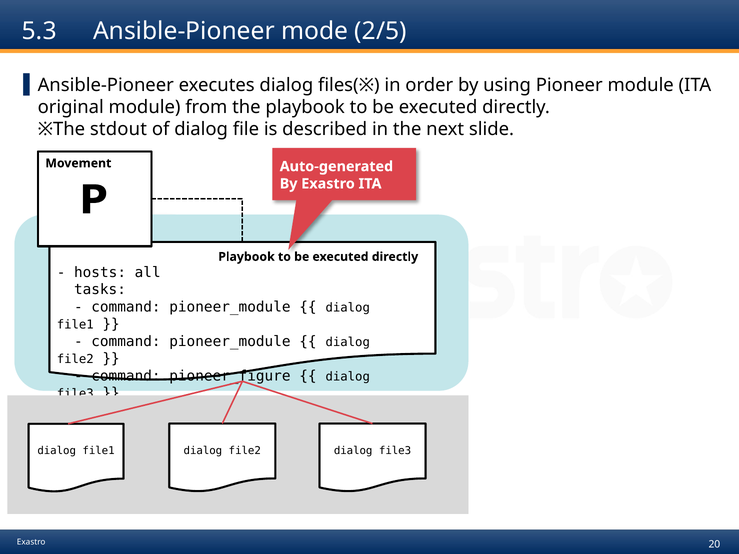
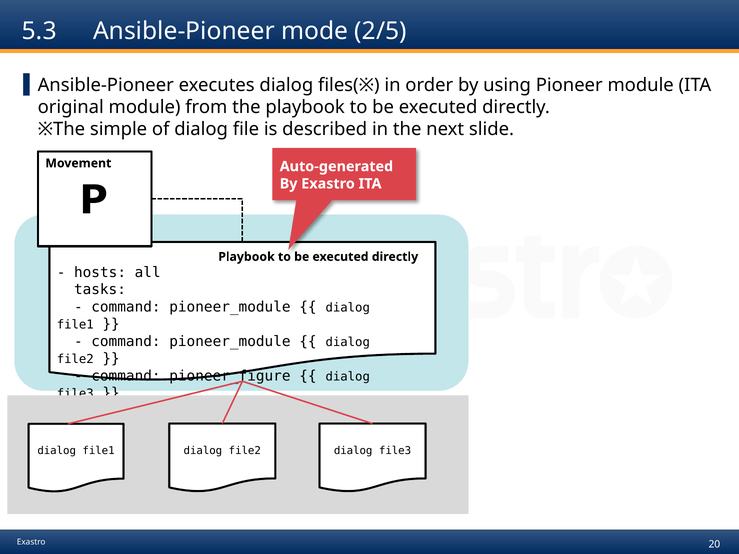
stdout: stdout -> simple (119, 129)
